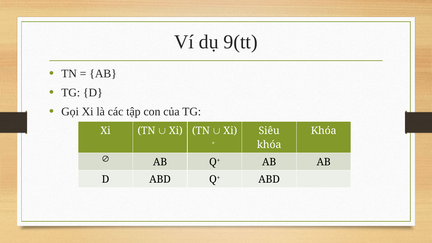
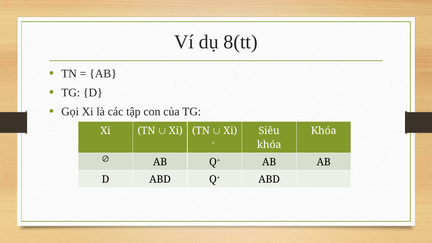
9(tt: 9(tt -> 8(tt (241, 42)
